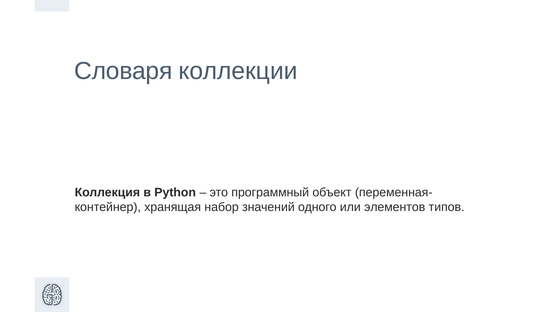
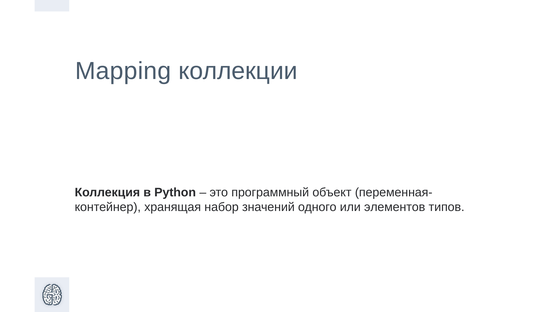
Словаря: Словаря -> Mapping (123, 71)
